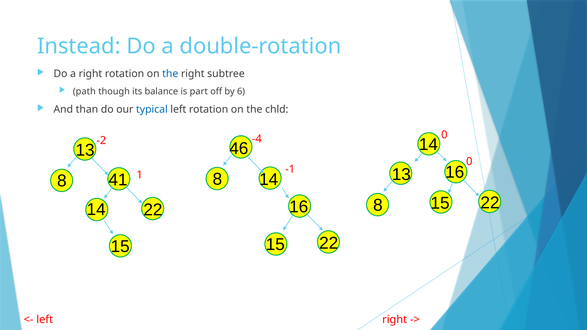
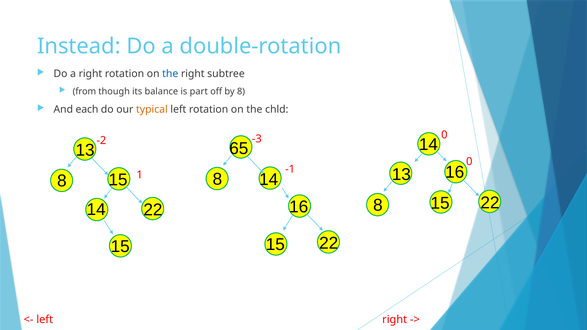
path: path -> from (84, 92)
by 6: 6 -> 8 (241, 92)
than: than -> each (87, 110)
typical colour: blue -> orange (152, 110)
-4: -4 -> -3 (257, 139)
46: 46 -> 65 (239, 149)
8 41: 41 -> 15 (118, 180)
